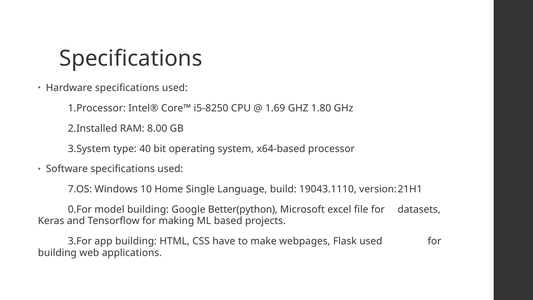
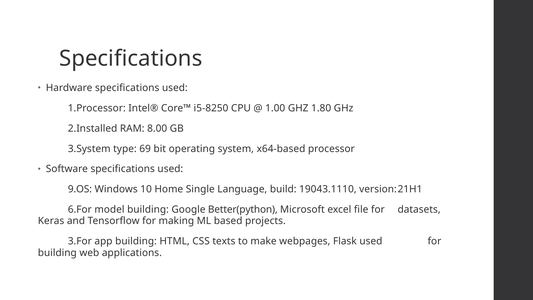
1.69: 1.69 -> 1.00 (275, 108)
40: 40 -> 69 (145, 149)
7.OS: 7.OS -> 9.OS (80, 189)
0.For: 0.For -> 6.For (80, 209)
have: have -> texts (224, 241)
